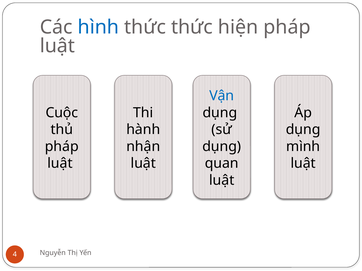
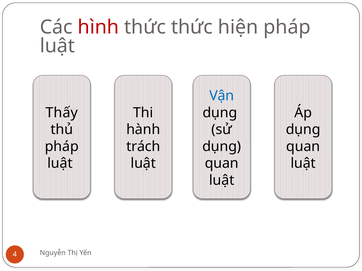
hình colour: blue -> red (98, 27)
Cuộc: Cuộc -> Thấy (62, 113)
nhận: nhận -> trách (143, 147)
mình: mình -> quan (303, 147)
